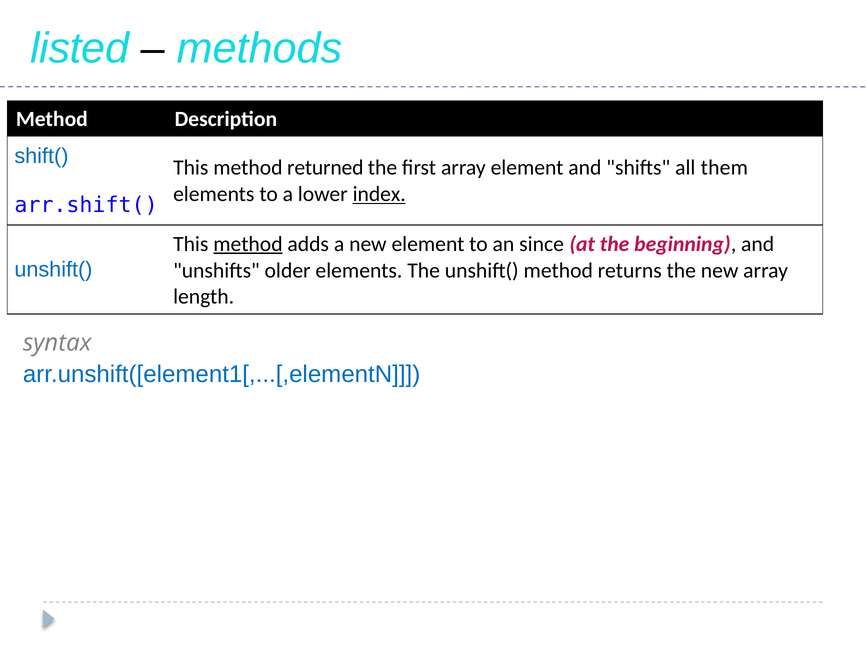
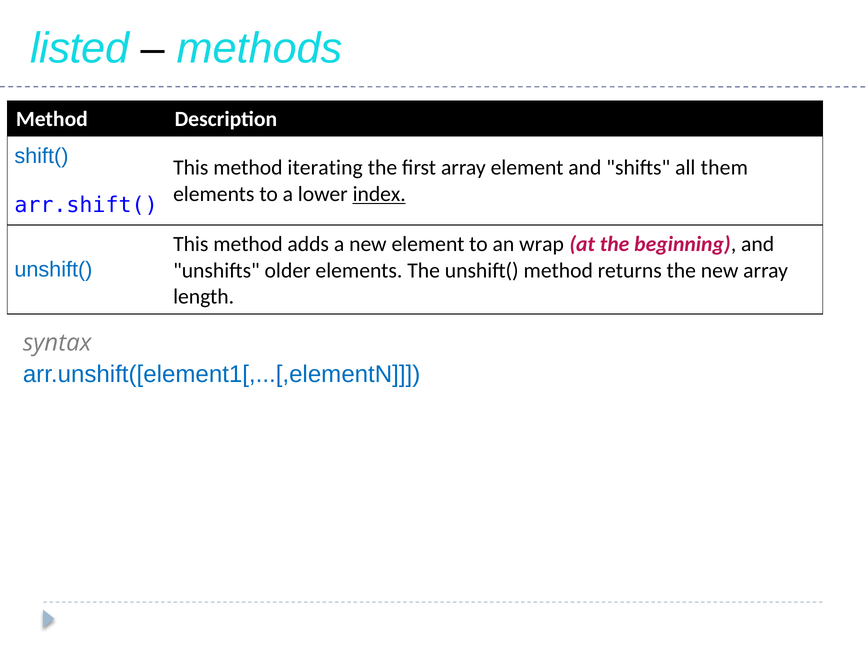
returned: returned -> iterating (325, 168)
method underline: present -> none (248, 244)
since: since -> wrap (542, 244)
